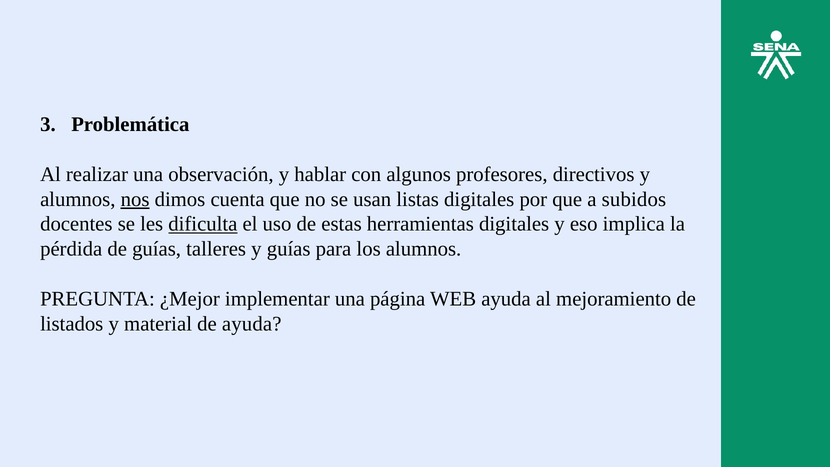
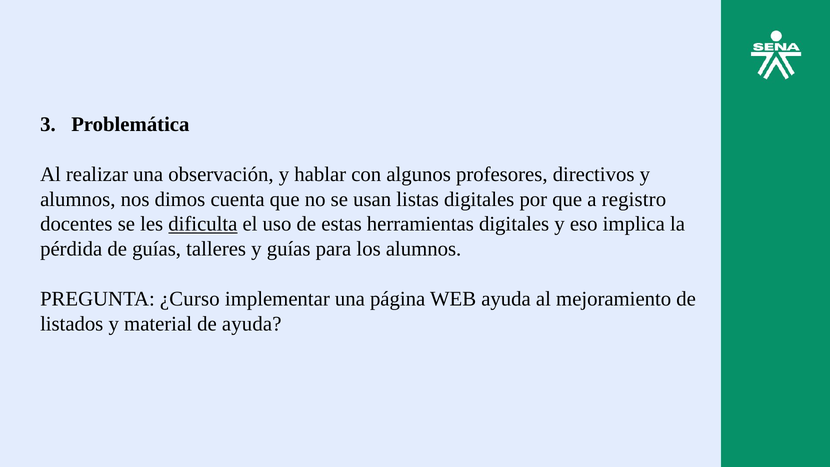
nos underline: present -> none (135, 199)
subidos: subidos -> registro (634, 199)
¿Mejor: ¿Mejor -> ¿Curso (190, 299)
